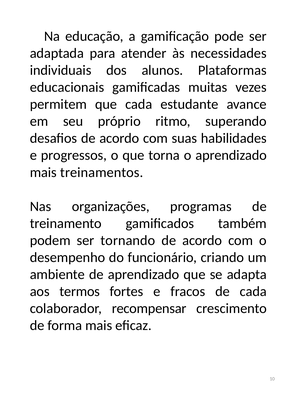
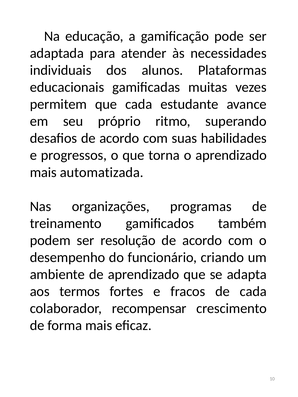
treinamentos: treinamentos -> automatizada (102, 172)
tornando: tornando -> resolução (128, 241)
